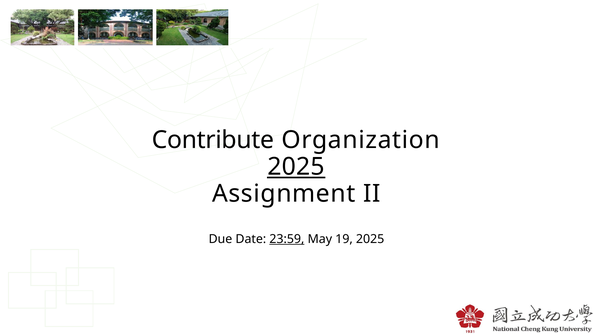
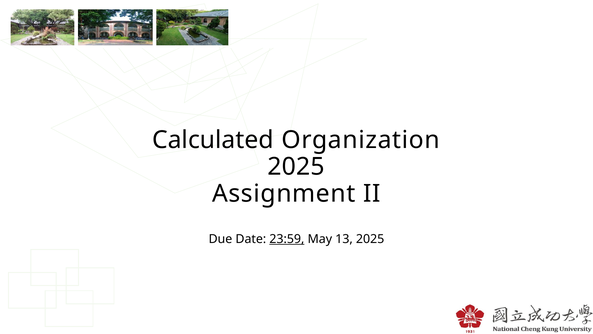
Contribute: Contribute -> Calculated (213, 140)
2025 underline: present -> none (296, 167)
19: 19 -> 13 (344, 239)
